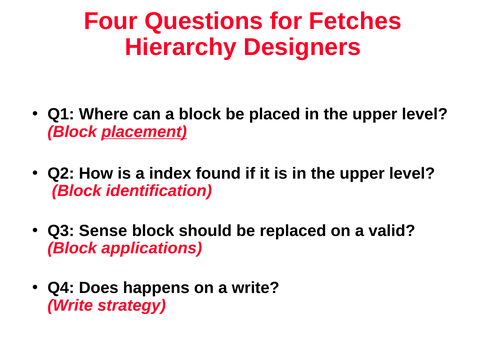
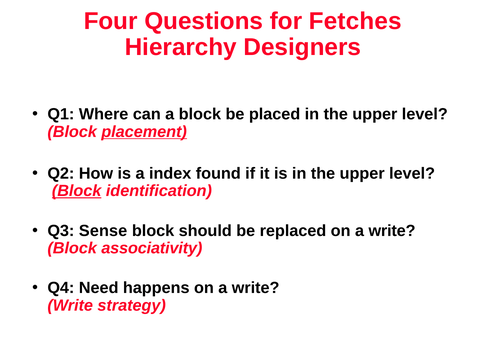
Block underline: none -> present (77, 191)
replaced on a valid: valid -> write (392, 231)
applications: applications -> associativity (152, 248)
Does: Does -> Need (99, 288)
